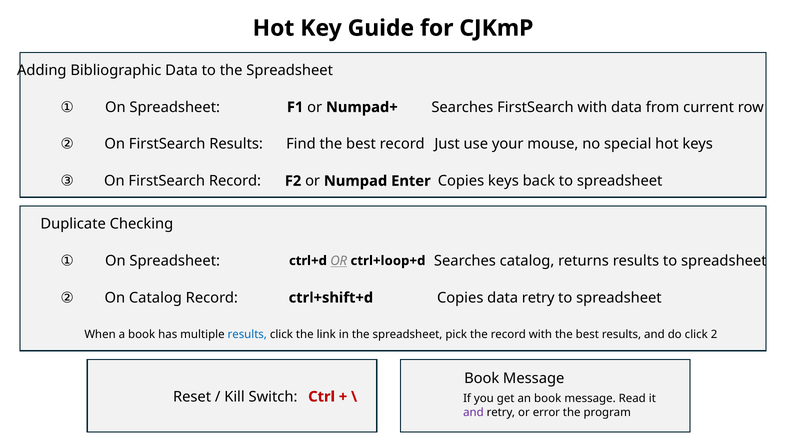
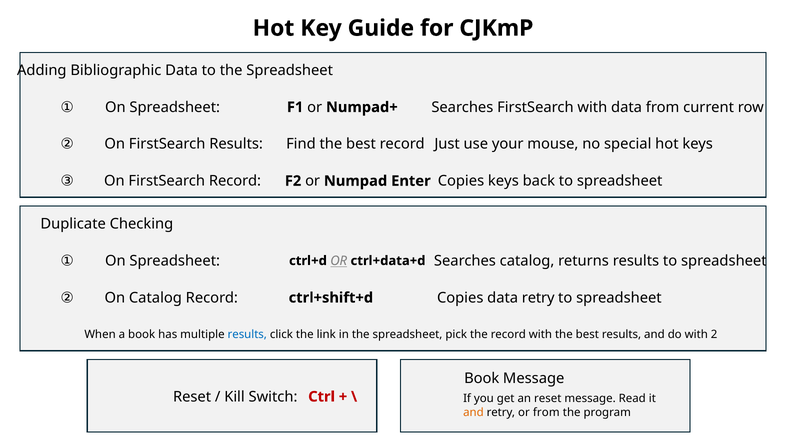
ctrl+loop+d: ctrl+loop+d -> ctrl+data+d (388, 261)
do click: click -> with (696, 334)
an book: book -> reset (548, 399)
and colour: purple -> orange (473, 412)
or error: error -> from (546, 412)
